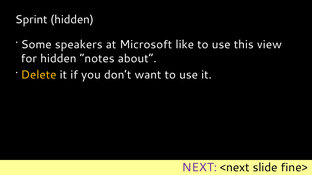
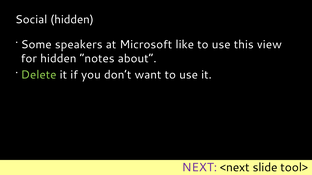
Sprint: Sprint -> Social (31, 20)
Delete colour: yellow -> light green (39, 75)
fine>: fine> -> tool> (294, 168)
